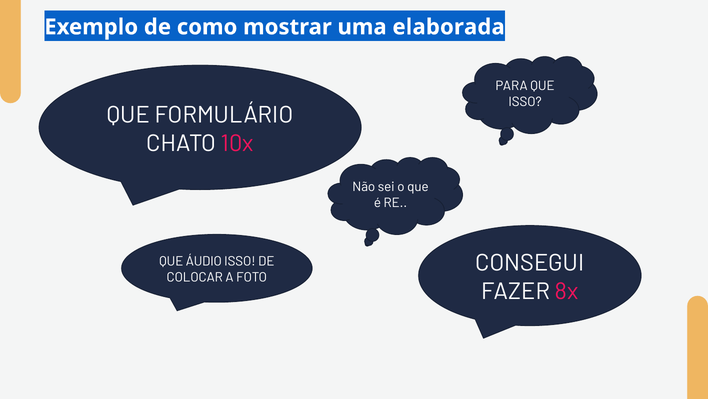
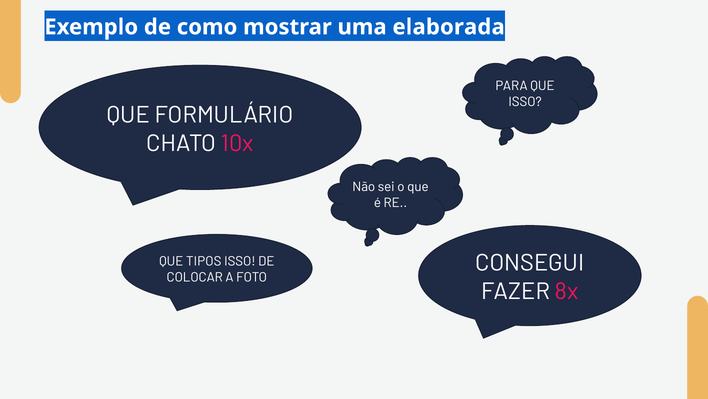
ÁUDIO: ÁUDIO -> TIPOS (204, 261)
